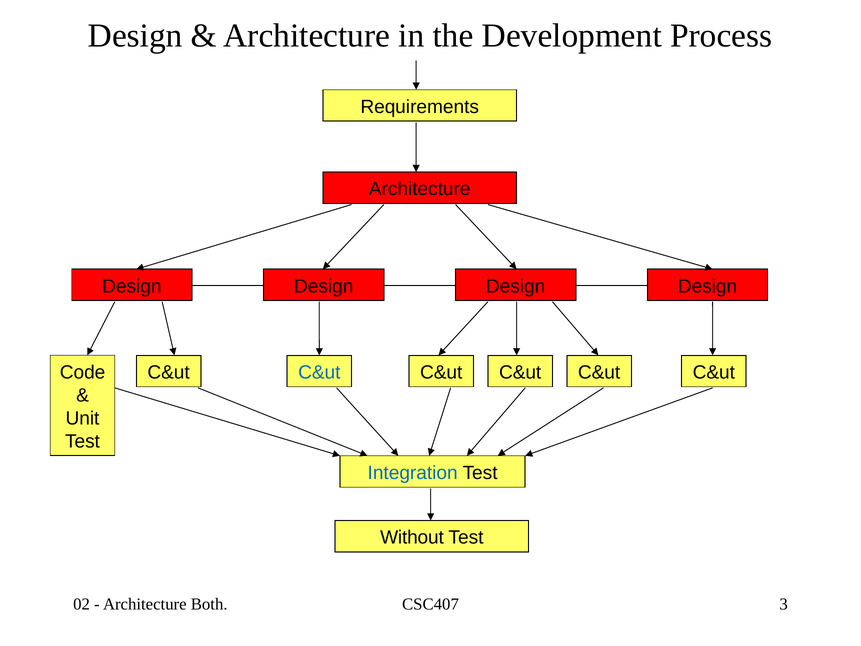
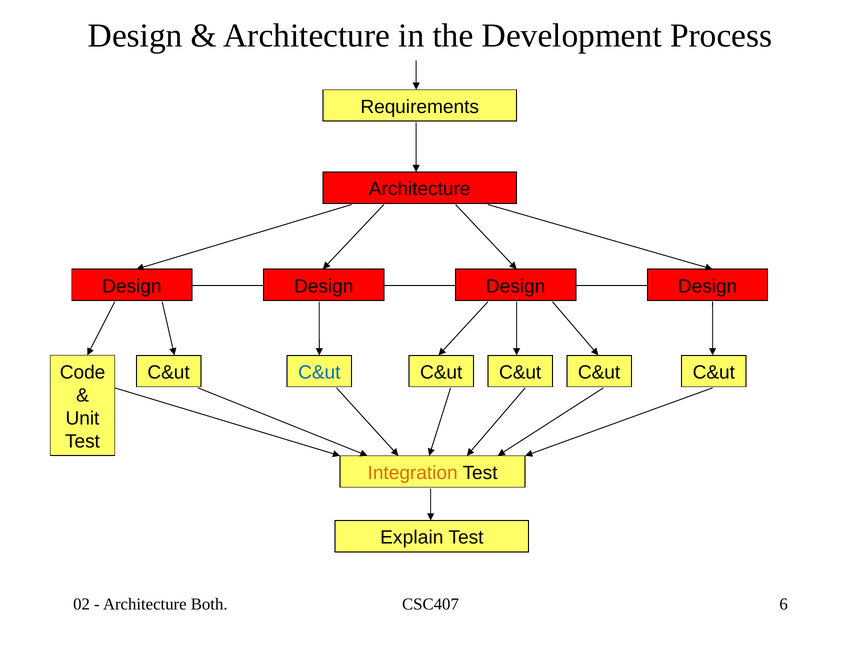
Integration colour: blue -> orange (413, 473)
Without: Without -> Explain (412, 537)
3: 3 -> 6 (784, 604)
